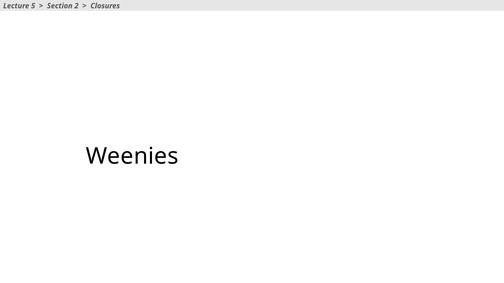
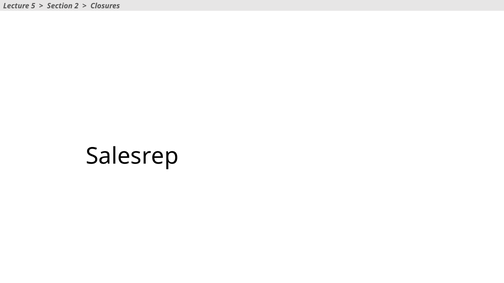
Weenies: Weenies -> Salesrep (132, 157)
